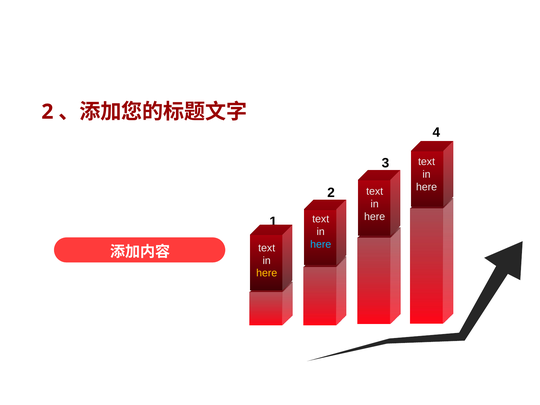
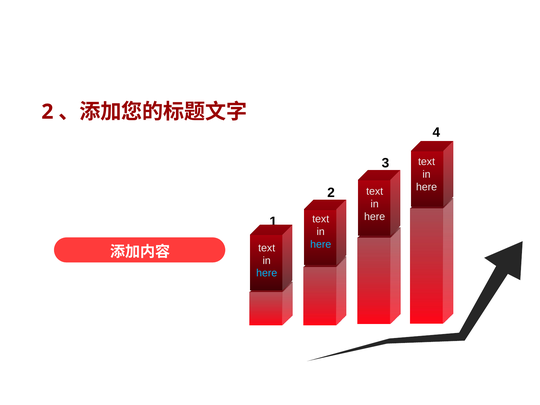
here colour: yellow -> light blue (267, 273)
